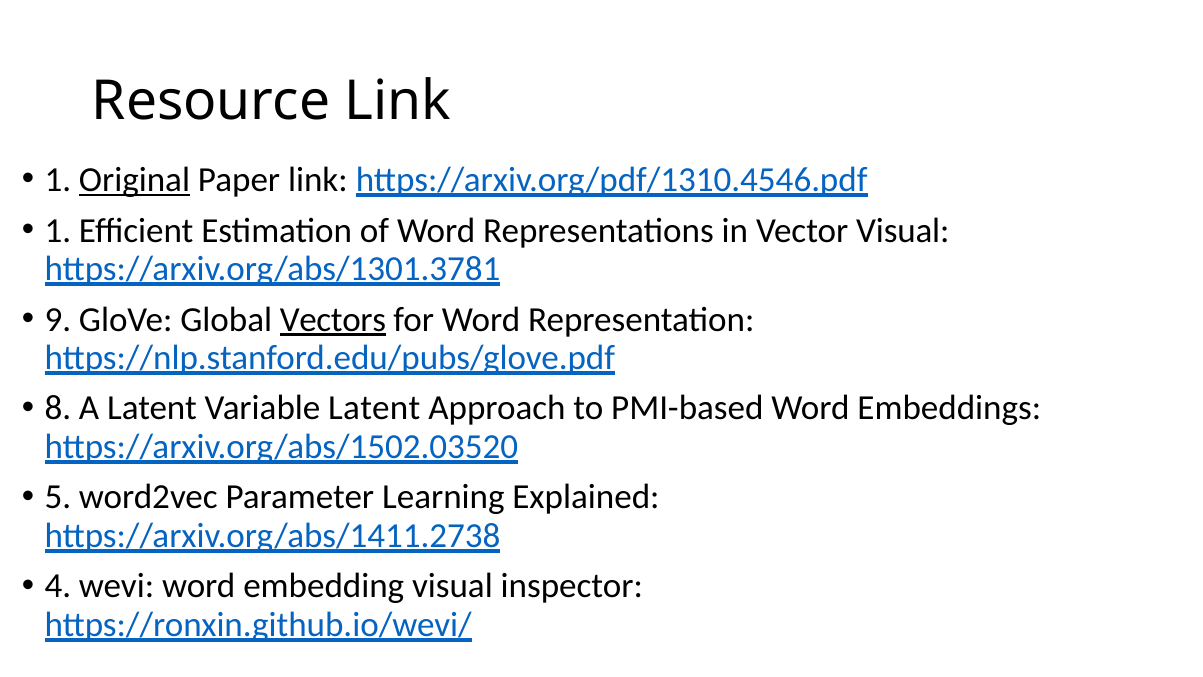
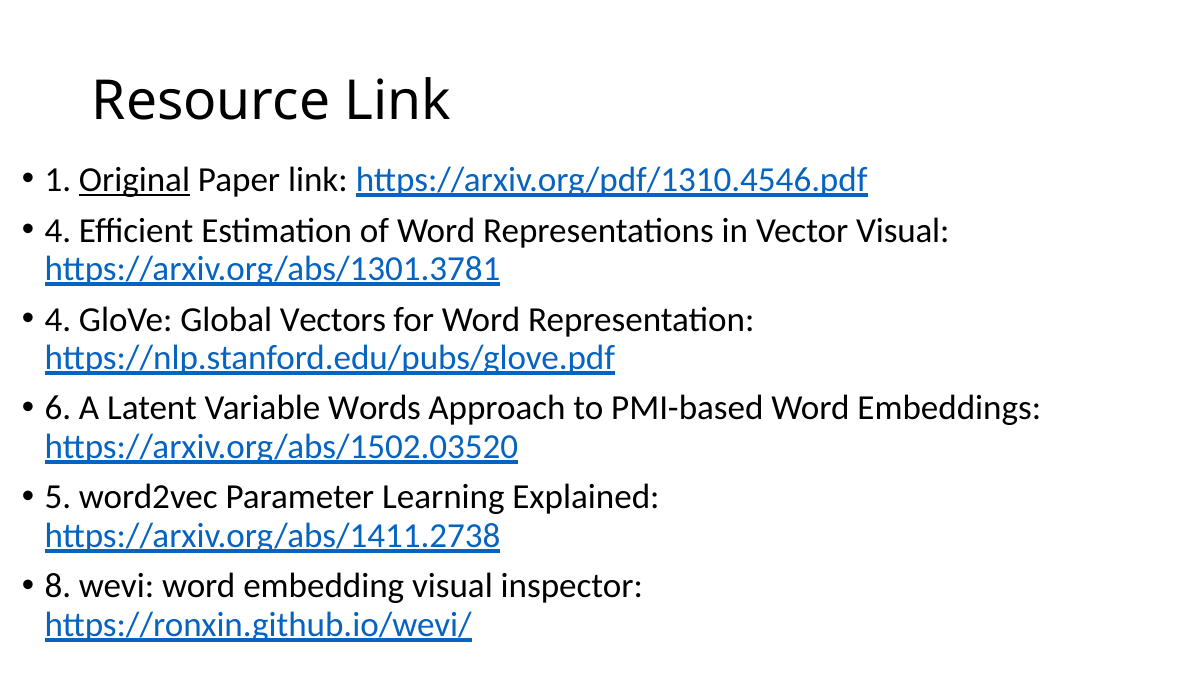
1: 1 -> 4 (58, 230)
9: 9 -> 4 (58, 319)
Vectors underline: present -> none (333, 319)
8: 8 -> 6 (58, 408)
Variable Latent: Latent -> Words (375, 408)
4: 4 -> 8 (58, 586)
